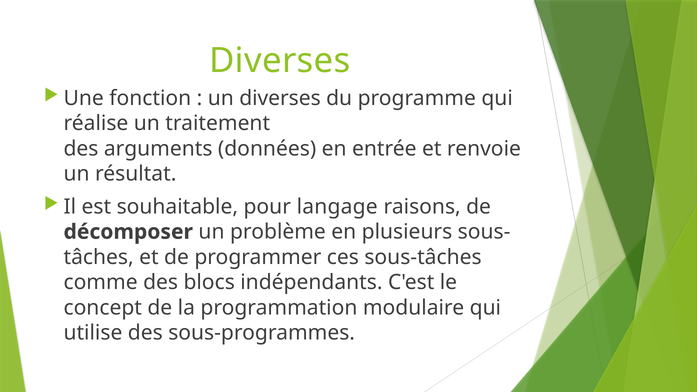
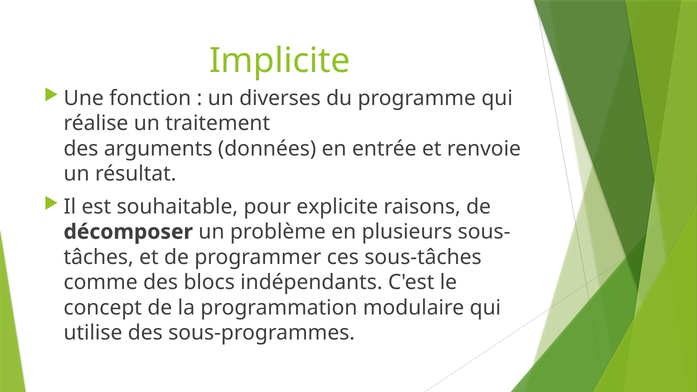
Diverses: Diverses -> Implicite (280, 61)
langage: langage -> explicite (337, 207)
